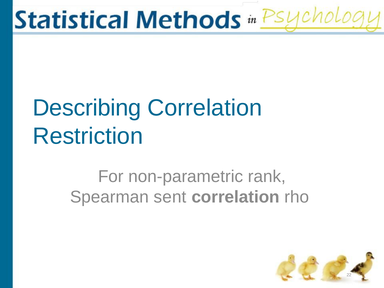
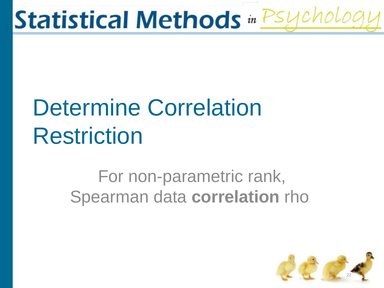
Describing: Describing -> Determine (87, 108)
sent: sent -> data (170, 197)
